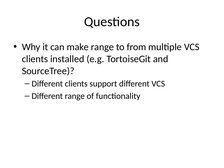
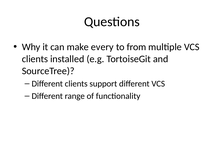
make range: range -> every (102, 47)
